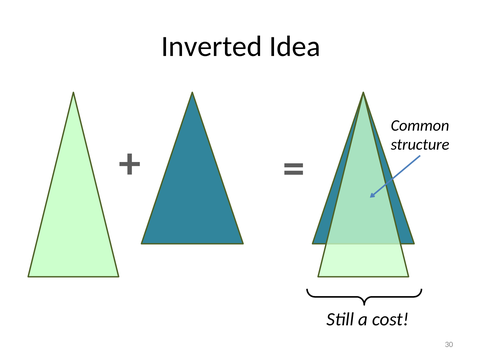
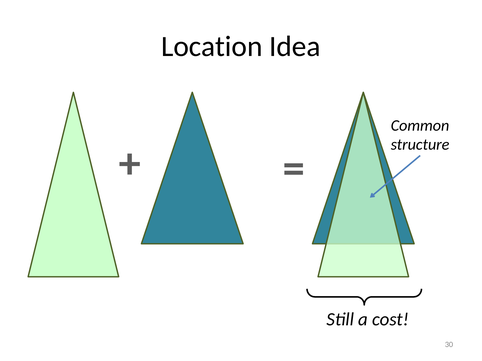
Inverted: Inverted -> Location (212, 47)
